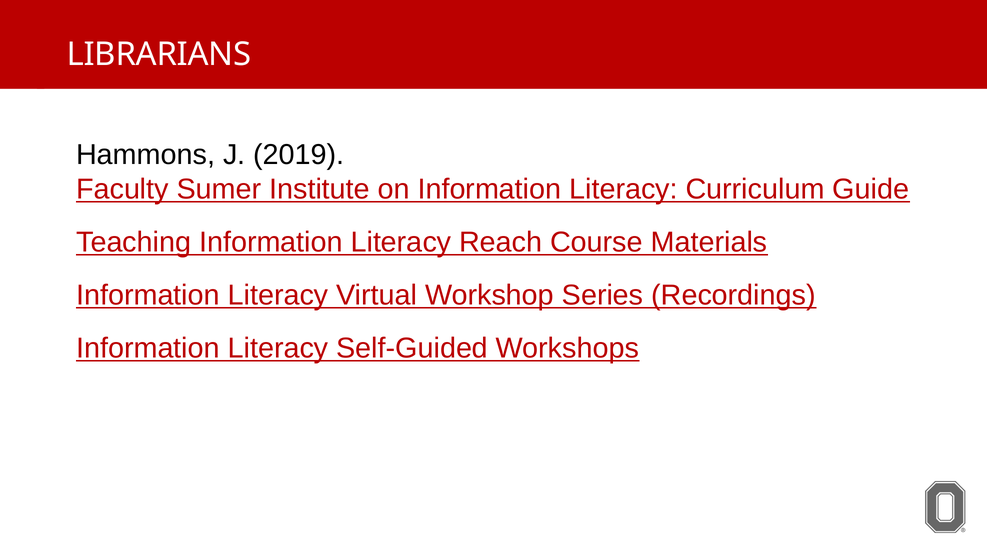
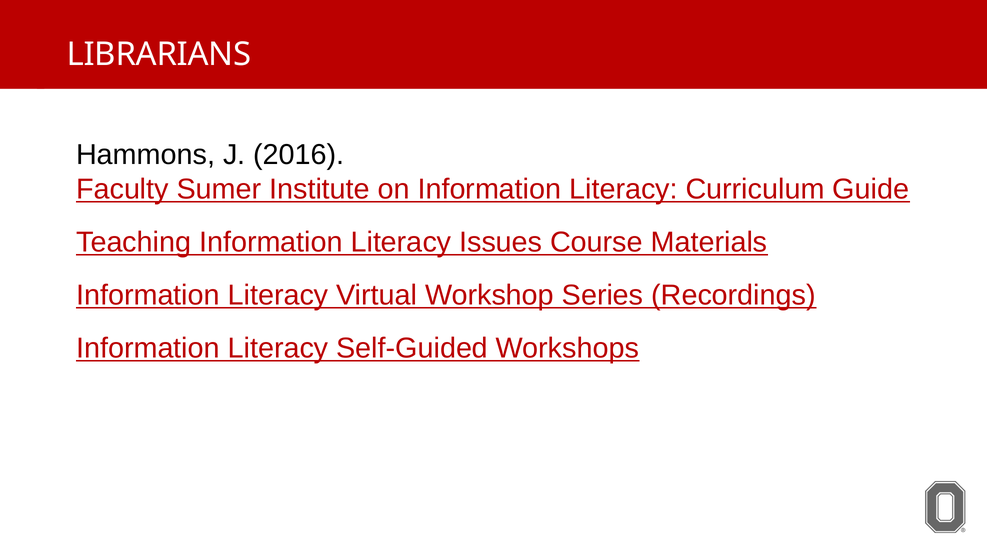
2019: 2019 -> 2016 (299, 155)
Reach: Reach -> Issues (501, 242)
